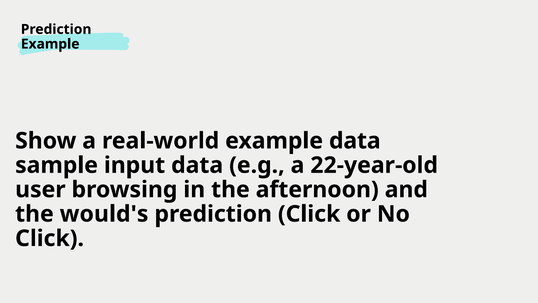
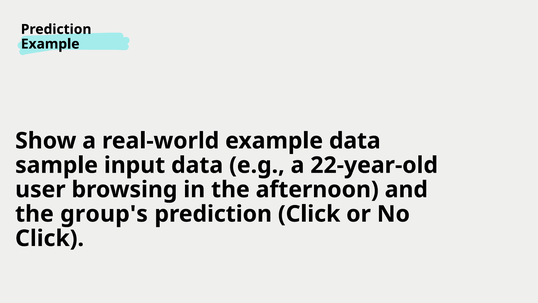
would's: would's -> group's (104, 214)
